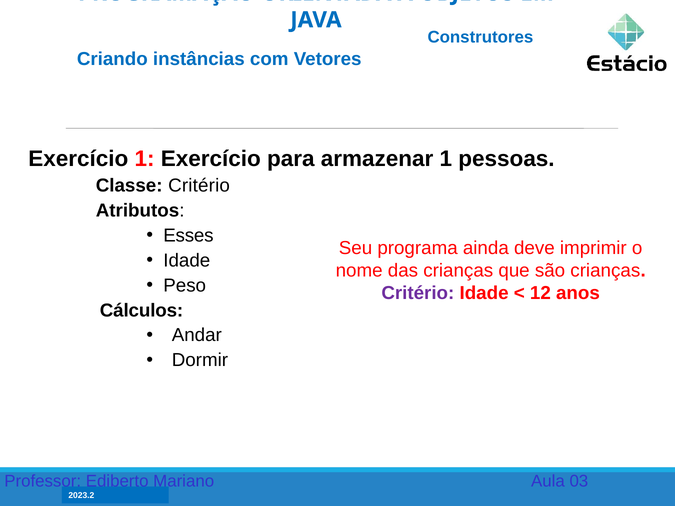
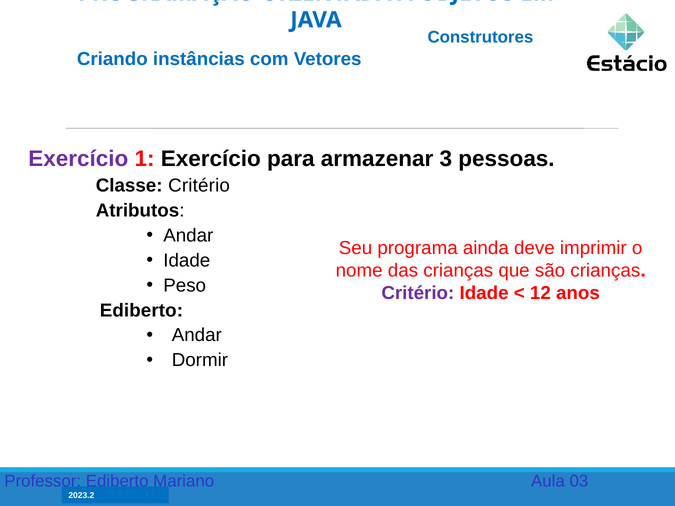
Exercício colour: black -> purple (78, 159)
armazenar 1: 1 -> 3 (446, 159)
Esses: Esses -> Andar (188, 236)
Cálculos: Cálculos -> Ediberto (141, 311)
